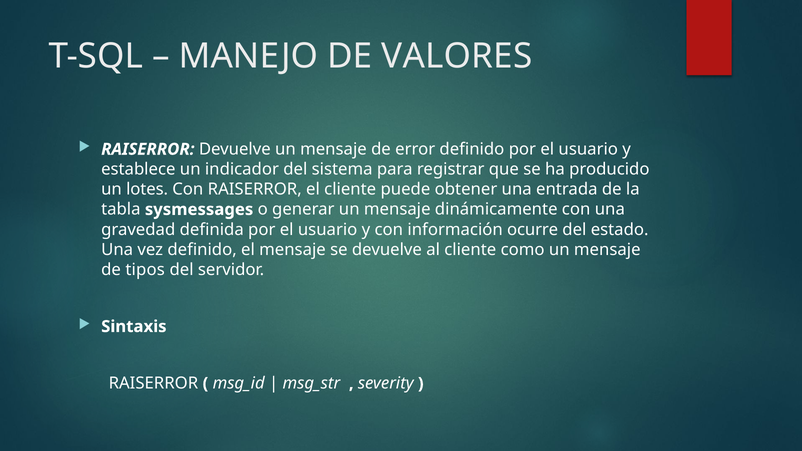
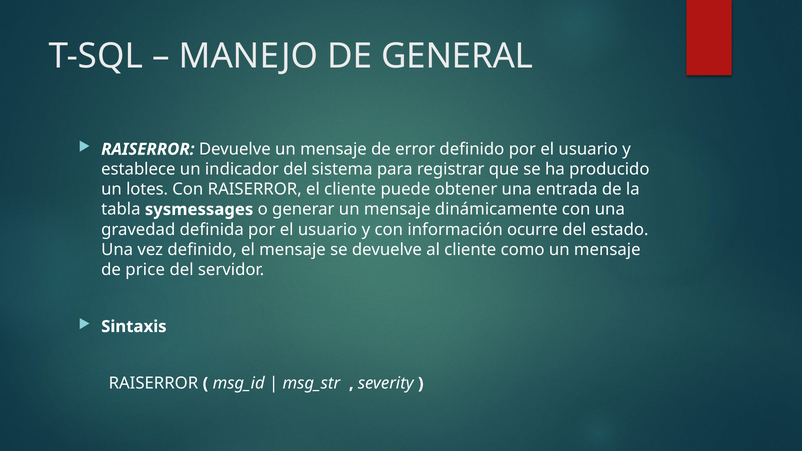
VALORES: VALORES -> GENERAL (457, 56)
tipos: tipos -> price (145, 270)
